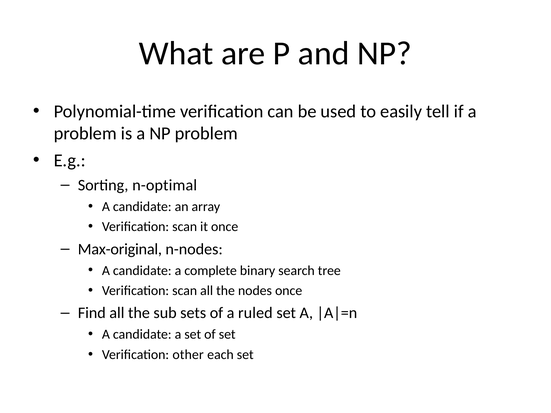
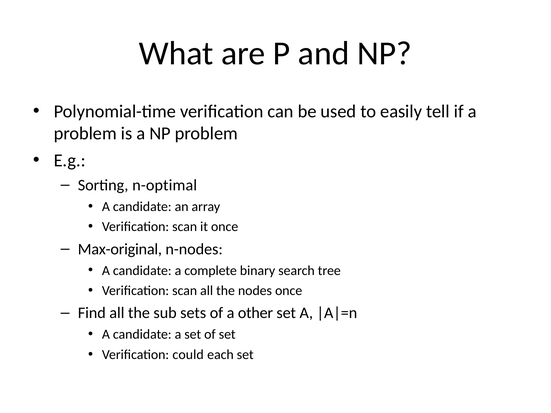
ruled: ruled -> other (255, 313)
other: other -> could (188, 355)
